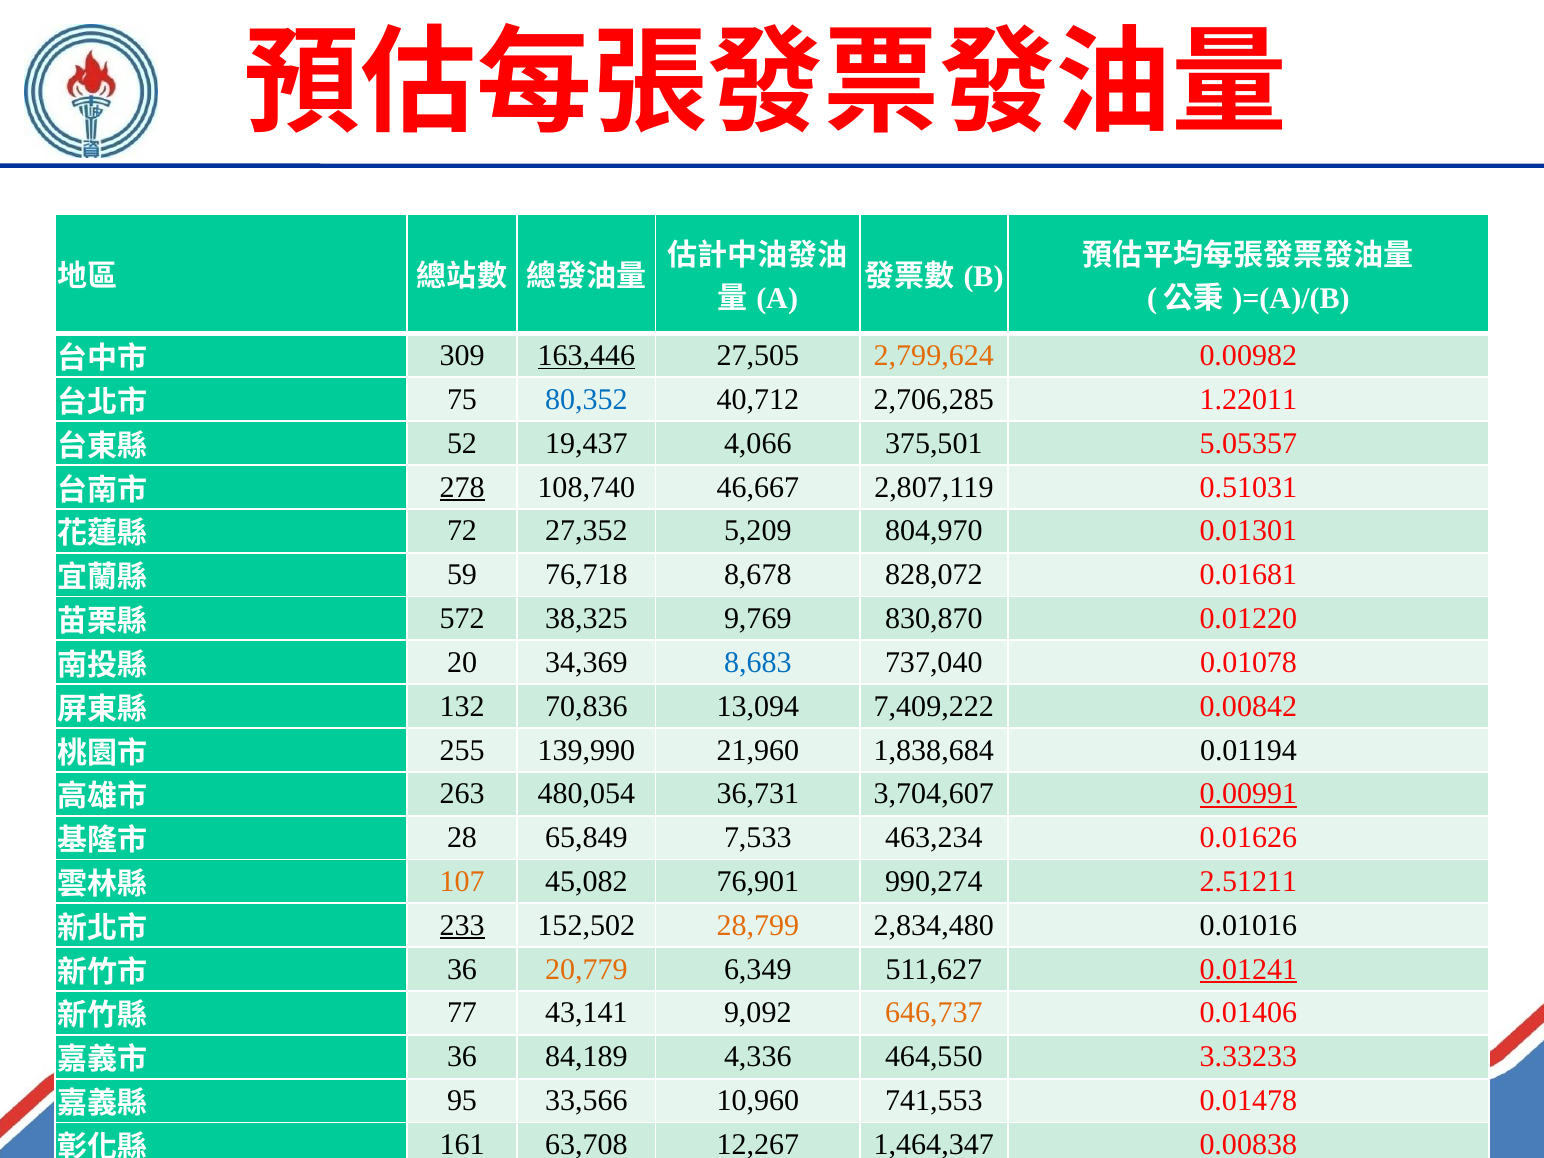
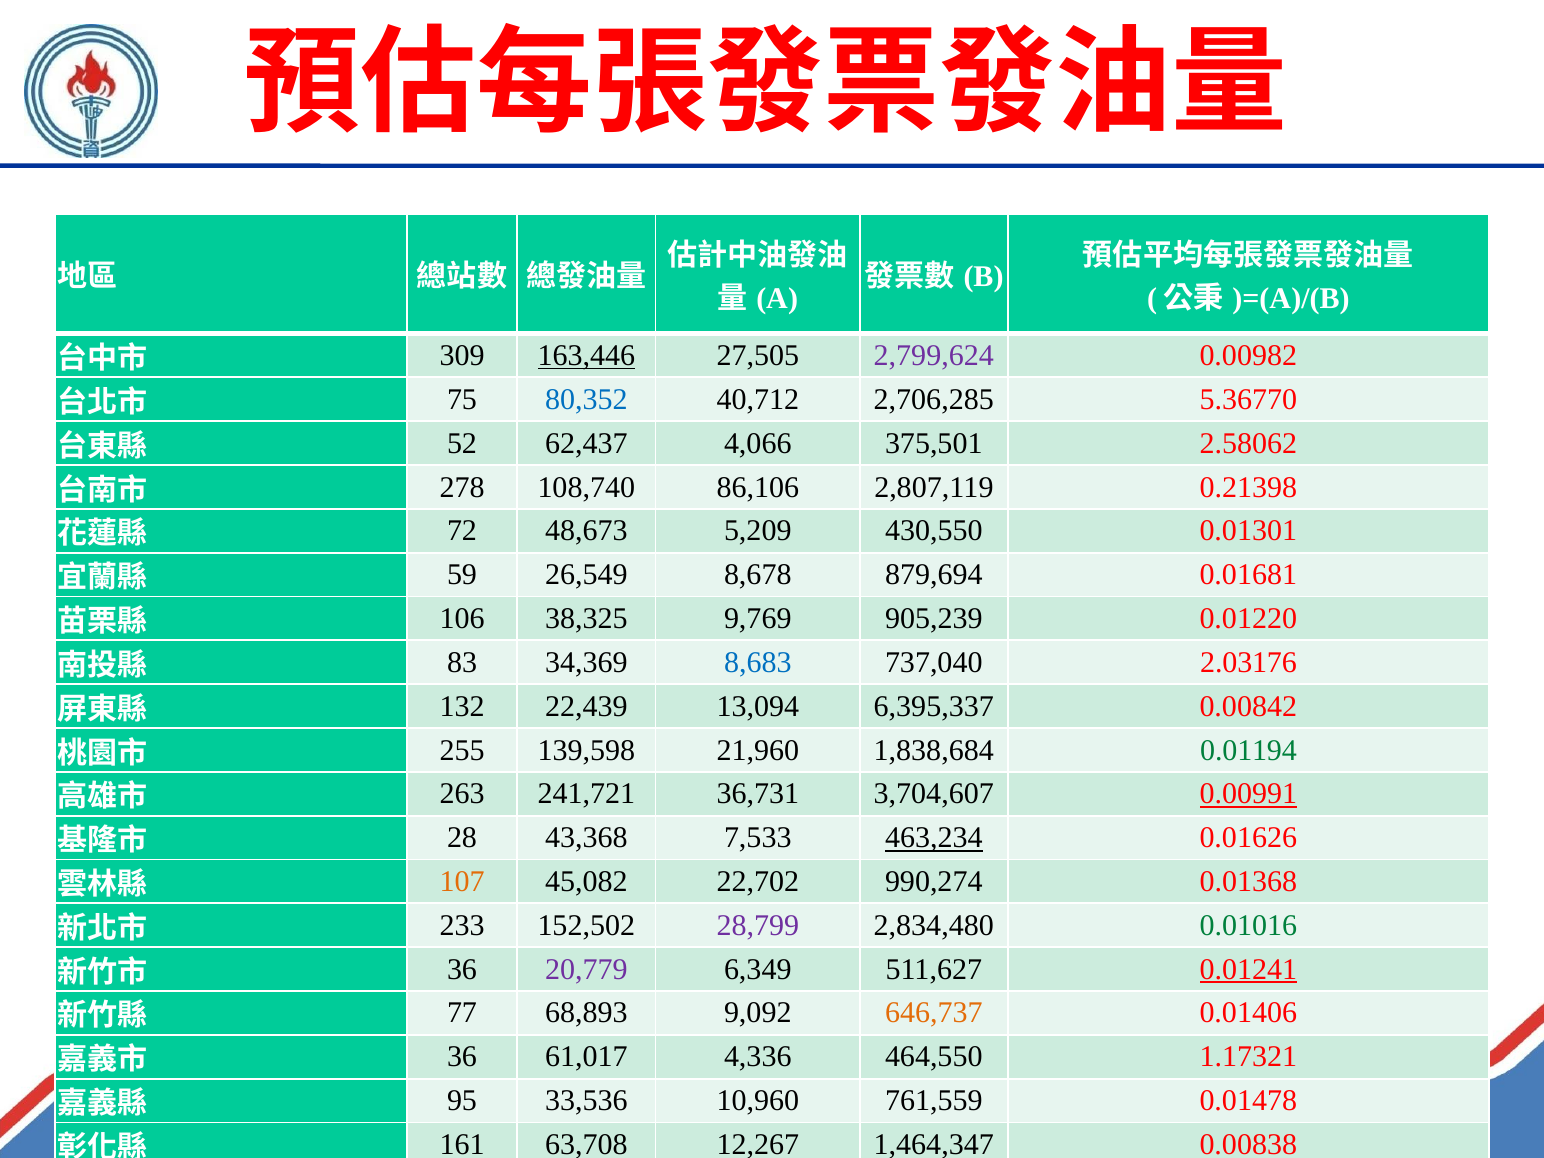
2,799,624 colour: orange -> purple (934, 356)
1.22011: 1.22011 -> 5.36770 (1248, 399)
19,437: 19,437 -> 62,437 (586, 443)
5.05357: 5.05357 -> 2.58062 (1248, 443)
278 underline: present -> none (462, 487)
46,667: 46,667 -> 86,106 (758, 487)
0.51031: 0.51031 -> 0.21398 (1248, 487)
27,352: 27,352 -> 48,673 (586, 531)
804,970: 804,970 -> 430,550 (934, 531)
76,718: 76,718 -> 26,549 (586, 575)
828,072: 828,072 -> 879,694 (934, 575)
572: 572 -> 106 (462, 619)
830,870: 830,870 -> 905,239 (934, 619)
20: 20 -> 83 (462, 662)
0.01078: 0.01078 -> 2.03176 (1249, 662)
70,836: 70,836 -> 22,439 (586, 706)
7,409,222: 7,409,222 -> 6,395,337 (934, 706)
139,990: 139,990 -> 139,598 (586, 750)
0.01194 colour: black -> green (1249, 750)
480,054: 480,054 -> 241,721 (586, 794)
65,849: 65,849 -> 43,368 (586, 838)
463,234 underline: none -> present (934, 838)
76,901: 76,901 -> 22,702 (758, 882)
2.51211: 2.51211 -> 0.01368 (1248, 882)
233 underline: present -> none (462, 925)
28,799 colour: orange -> purple (758, 925)
0.01016 colour: black -> green (1248, 925)
20,779 colour: orange -> purple (586, 969)
43,141: 43,141 -> 68,893 (586, 1013)
84,189: 84,189 -> 61,017 (586, 1057)
3.33233: 3.33233 -> 1.17321 (1248, 1057)
33,566: 33,566 -> 33,536 (586, 1101)
741,553: 741,553 -> 761,559 (934, 1101)
